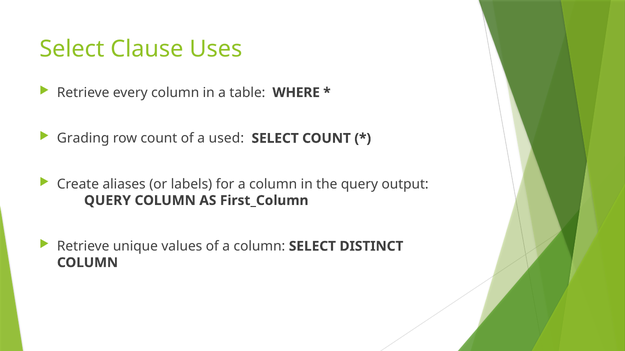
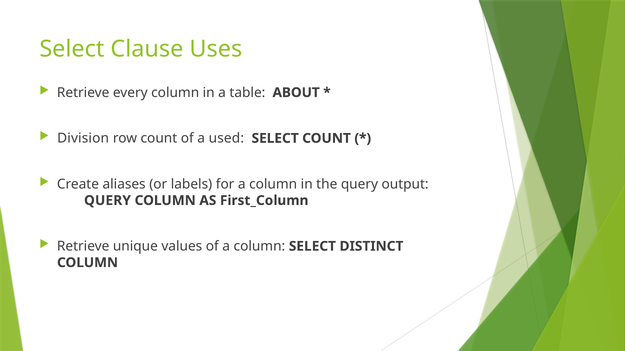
WHERE: WHERE -> ABOUT (296, 93)
Grading: Grading -> Division (83, 139)
